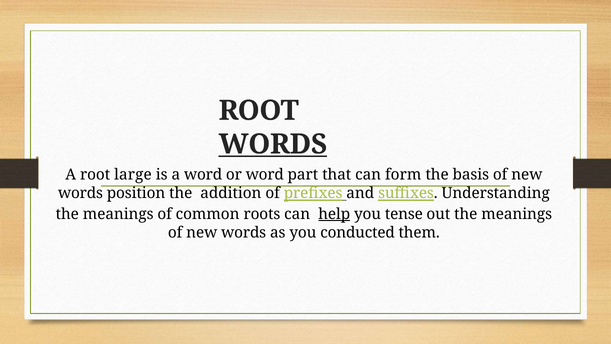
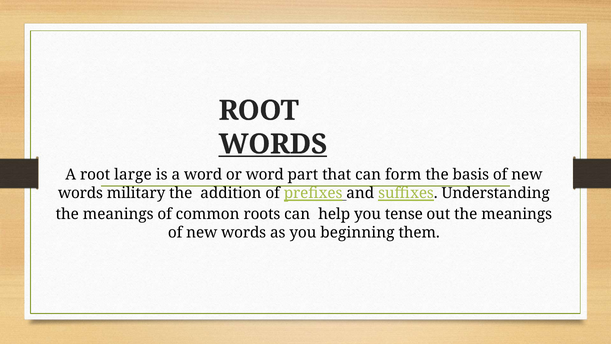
position: position -> military (136, 193)
help underline: present -> none (334, 214)
conducted: conducted -> beginning (357, 232)
